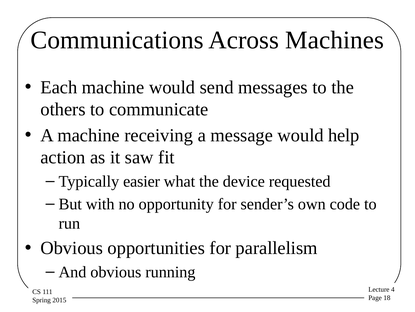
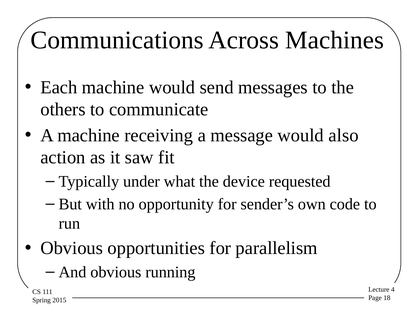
help: help -> also (344, 135)
easier: easier -> under (142, 181)
